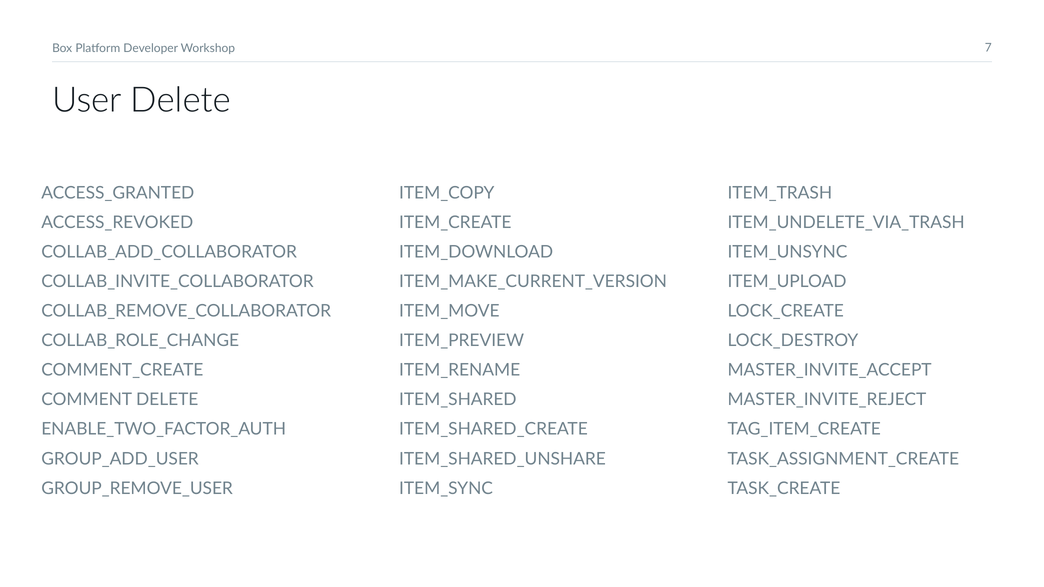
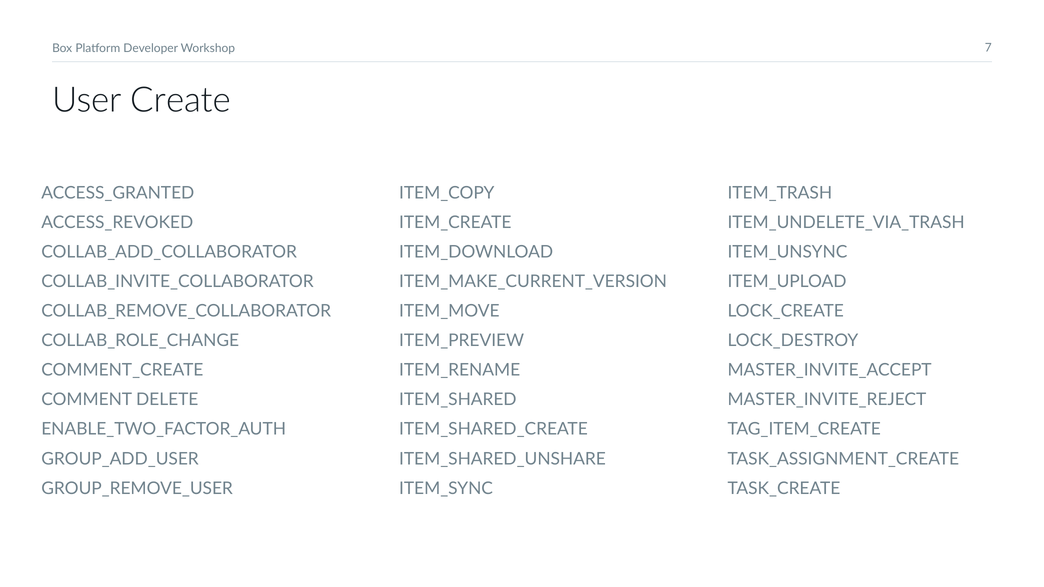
User Delete: Delete -> Create (181, 100)
